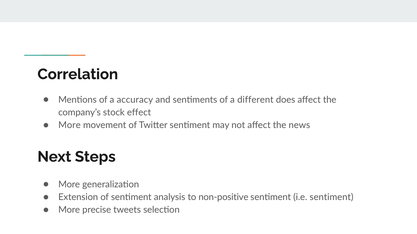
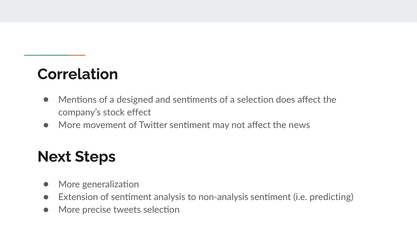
accuracy: accuracy -> designed (135, 100)
a different: different -> selection (255, 100)
non-positive: non-positive -> non-analysis (223, 198)
i.e sentiment: sentiment -> predicting (332, 198)
